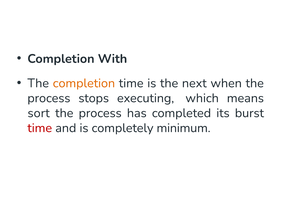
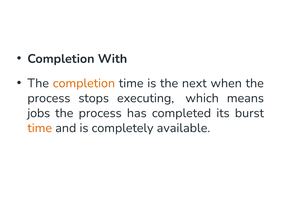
sort: sort -> jobs (39, 113)
time colour: red -> orange (40, 128)
minimum: minimum -> available (183, 128)
